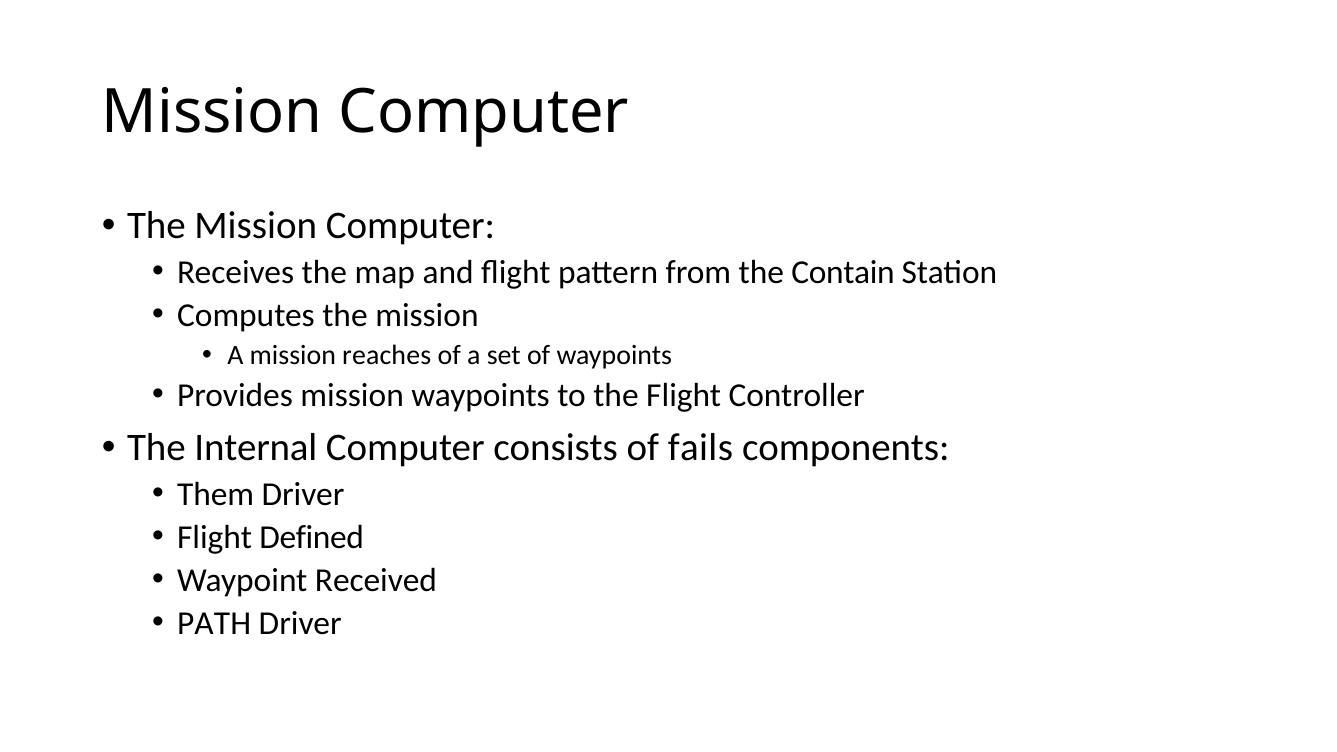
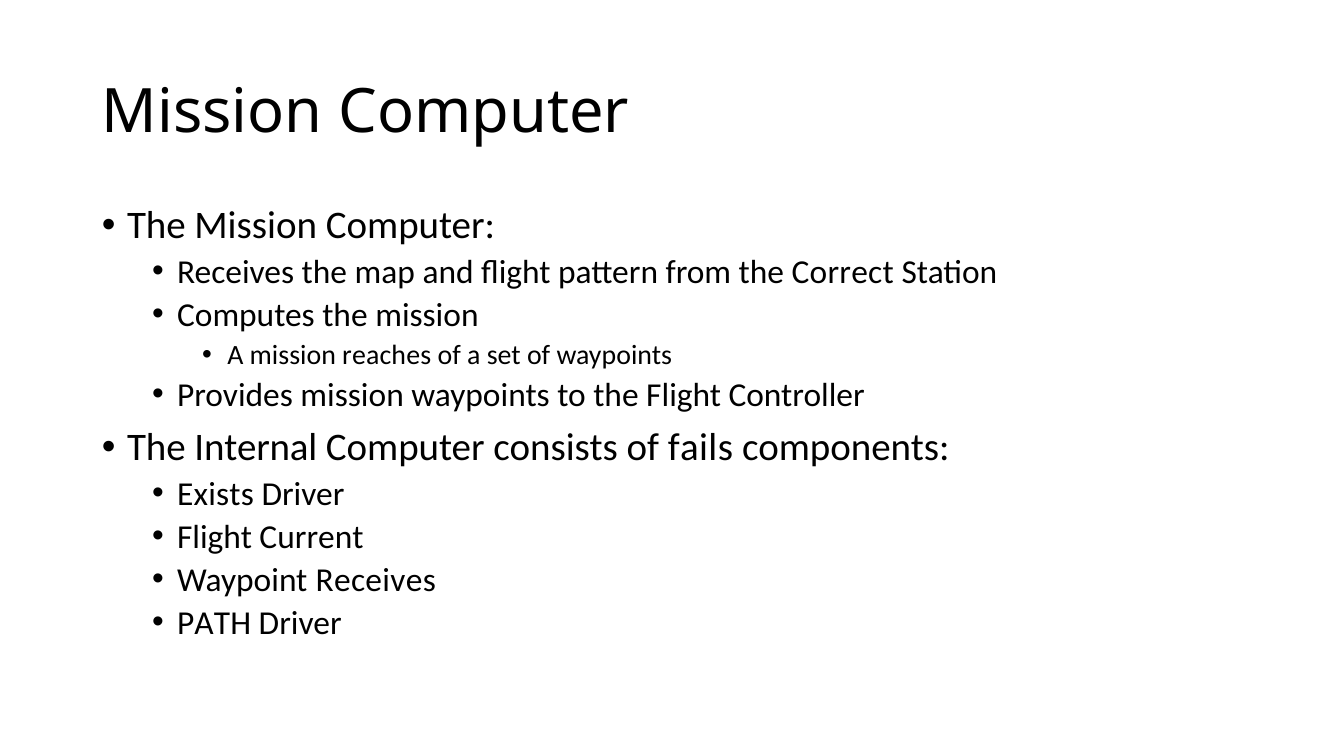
Contain: Contain -> Correct (843, 272)
Them: Them -> Exists (215, 494)
Defined: Defined -> Current (311, 537)
Waypoint Received: Received -> Receives (376, 580)
